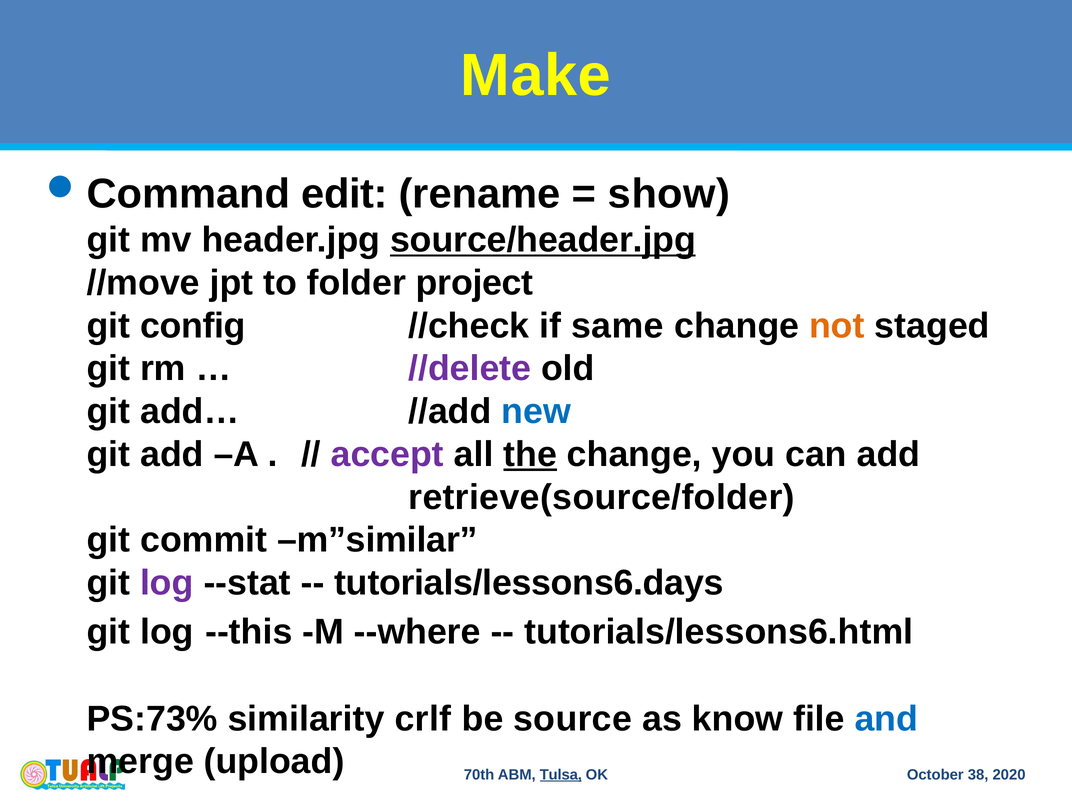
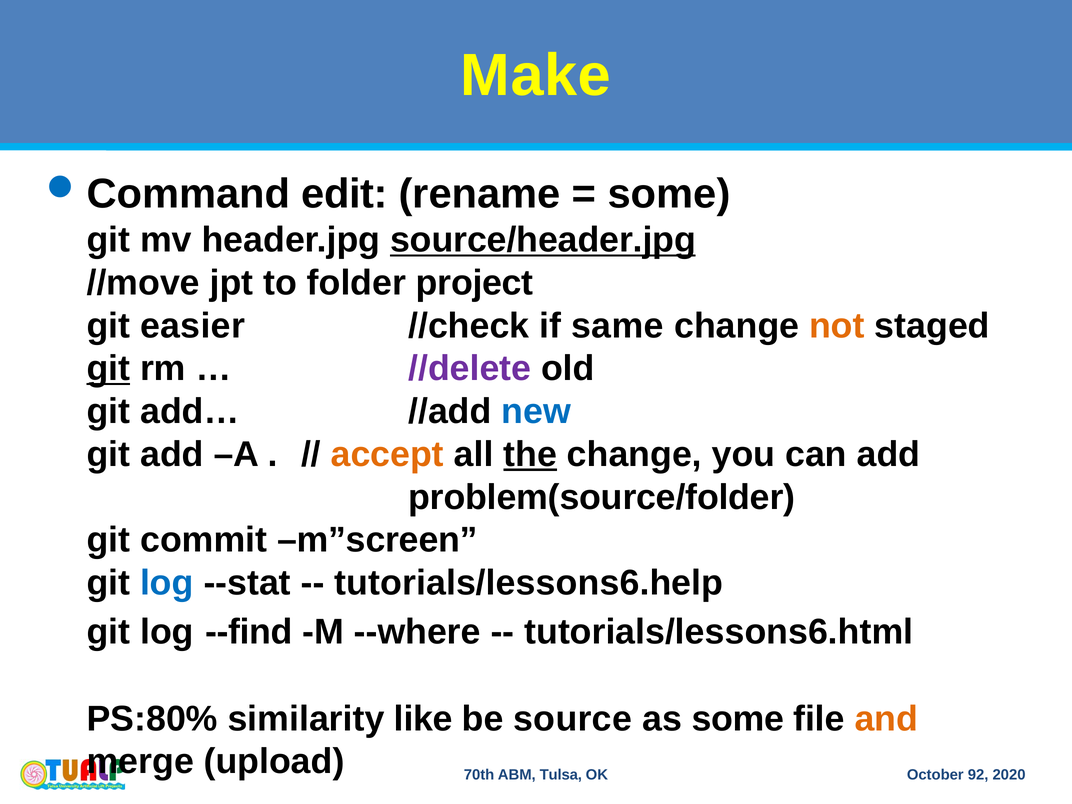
show: show -> some (669, 194)
config: config -> easier (193, 326)
git underline: none -> present (108, 369)
accept colour: purple -> orange (387, 454)
retrieve(source/folder: retrieve(source/folder -> problem(source/folder (602, 497)
m”similar: m”similar -> m”screen (377, 540)
log colour: purple -> blue (167, 583)
tutorials/lessons6.days: tutorials/lessons6.days -> tutorials/lessons6.help (529, 583)
--this: --this -> --find (249, 632)
PS:73%: PS:73% -> PS:80% (152, 719)
crlf: crlf -> like (423, 719)
as know: know -> some (738, 719)
and colour: blue -> orange (886, 719)
Tulsa underline: present -> none (561, 775)
38: 38 -> 92 (978, 775)
